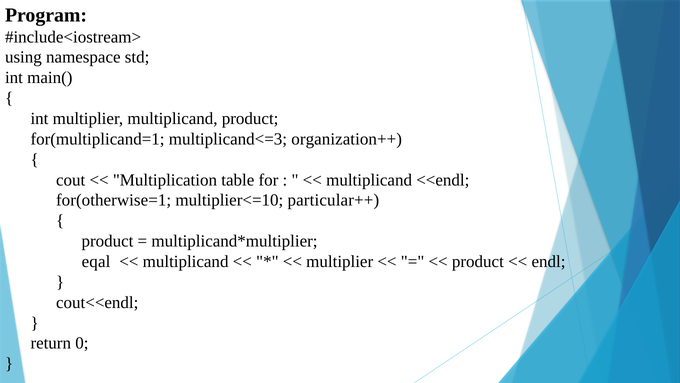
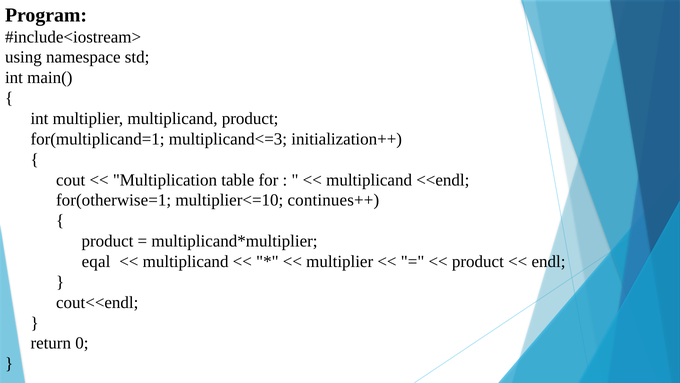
organization++: organization++ -> initialization++ (347, 139)
particular++: particular++ -> continues++ (333, 200)
